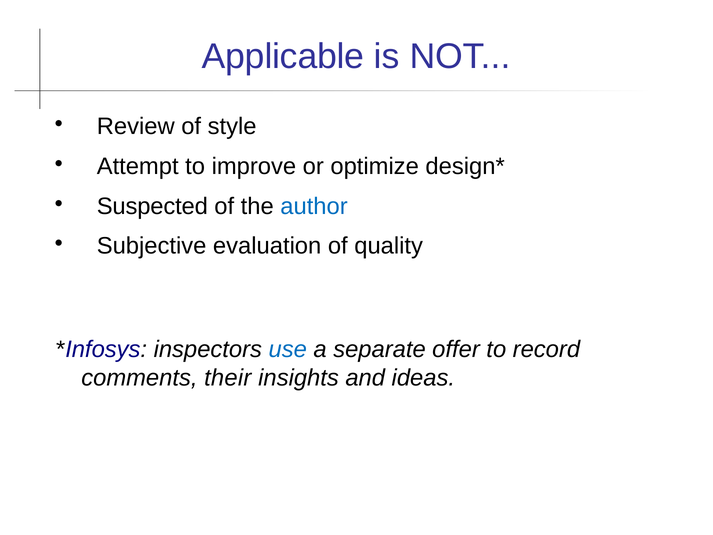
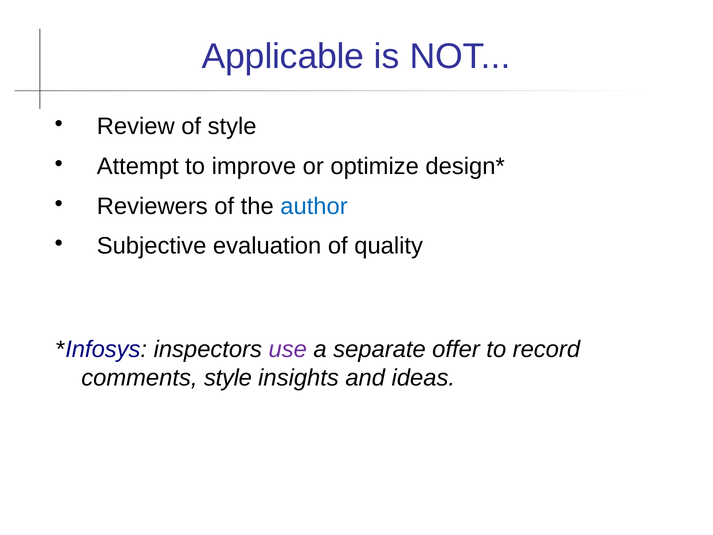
Suspected: Suspected -> Reviewers (152, 206)
use colour: blue -> purple (288, 349)
comments their: their -> style (228, 378)
